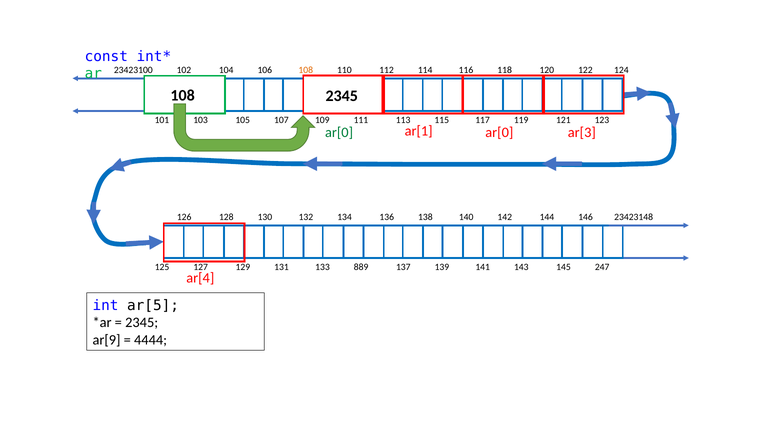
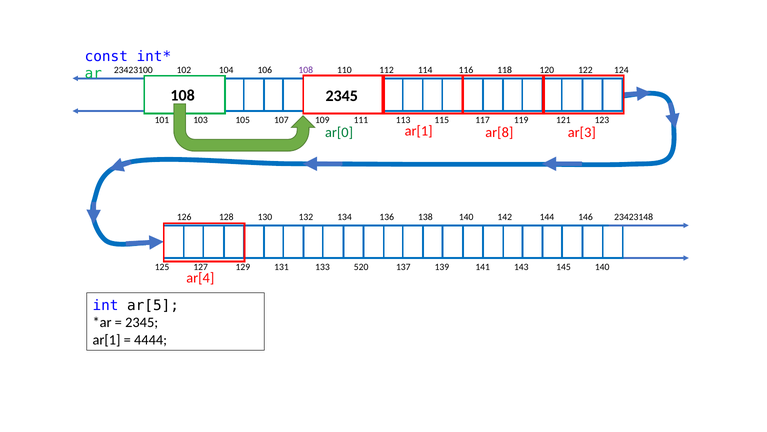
108 colour: orange -> purple (306, 70)
ar[1 ar[0: ar[0 -> ar[8 (499, 132)
889: 889 -> 520 (361, 267)
145 247: 247 -> 140 (602, 267)
ar[9: ar[9 -> ar[1 (107, 339)
